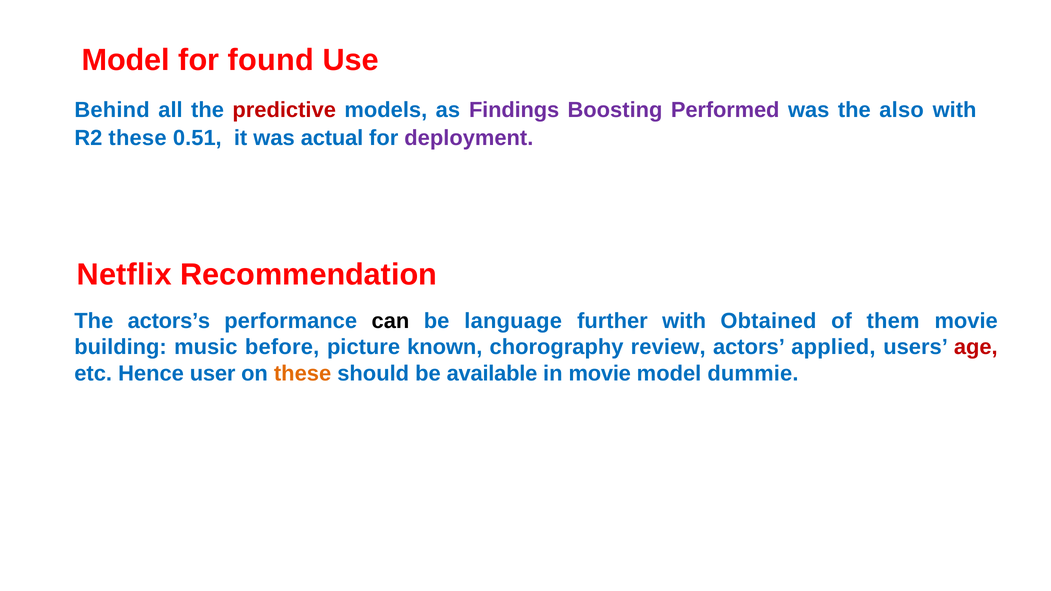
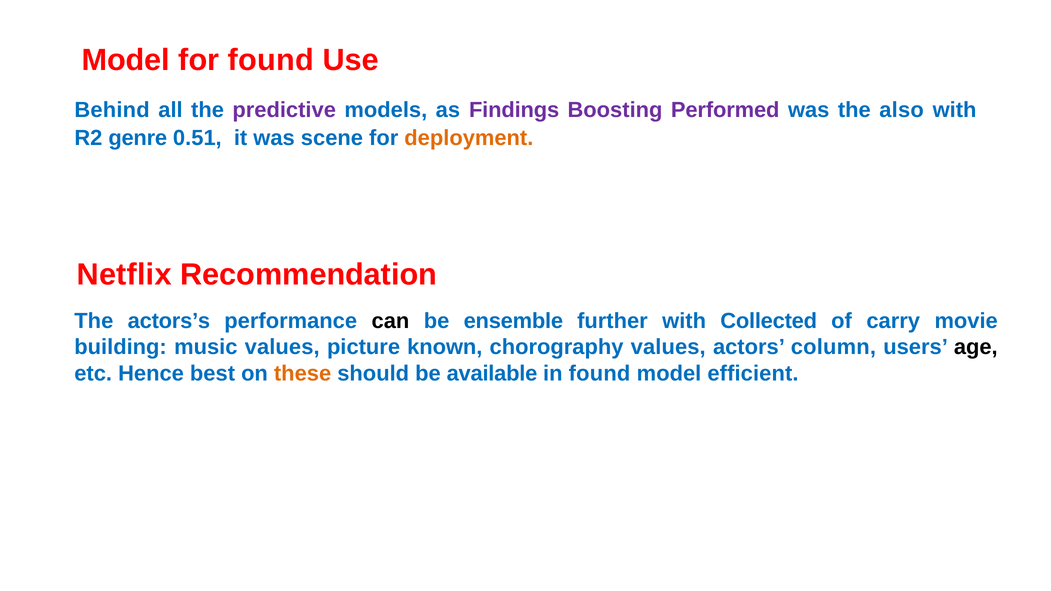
predictive colour: red -> purple (284, 110)
R2 these: these -> genre (138, 138)
actual: actual -> scene (332, 138)
deployment colour: purple -> orange (469, 138)
language: language -> ensemble (513, 321)
Obtained: Obtained -> Collected (769, 321)
them: them -> carry (893, 321)
music before: before -> values (282, 347)
chorography review: review -> values (668, 347)
applied: applied -> column (833, 347)
age colour: red -> black (976, 347)
user: user -> best (213, 373)
in movie: movie -> found (600, 373)
dummie: dummie -> efficient (753, 373)
